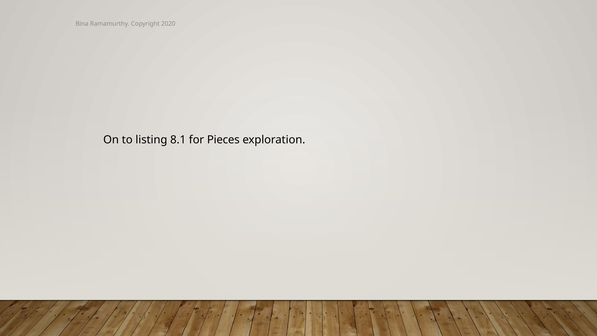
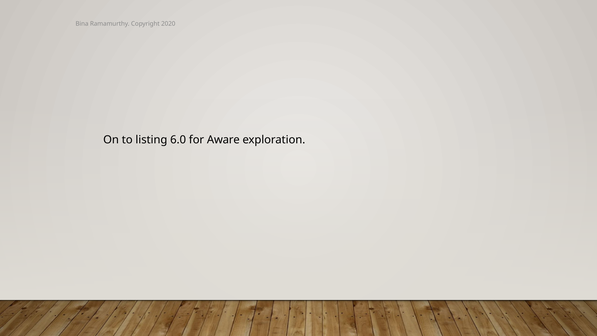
8.1: 8.1 -> 6.0 (178, 140)
Pieces: Pieces -> Aware (223, 140)
